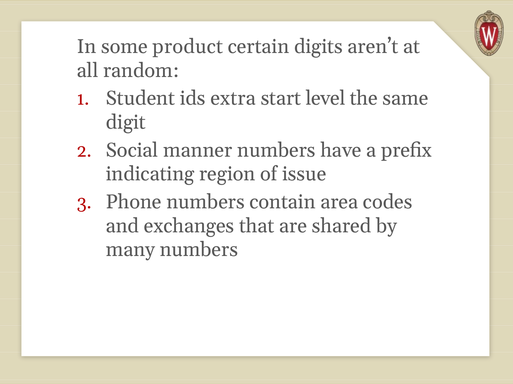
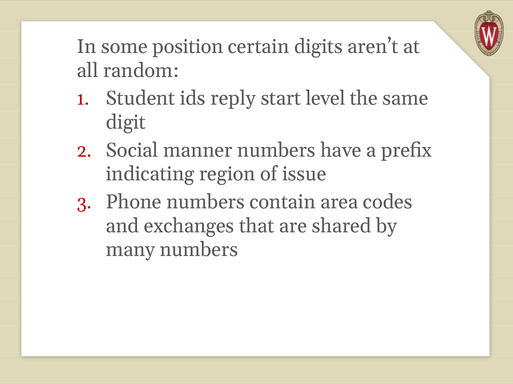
product: product -> position (188, 47)
extra: extra -> reply (233, 99)
